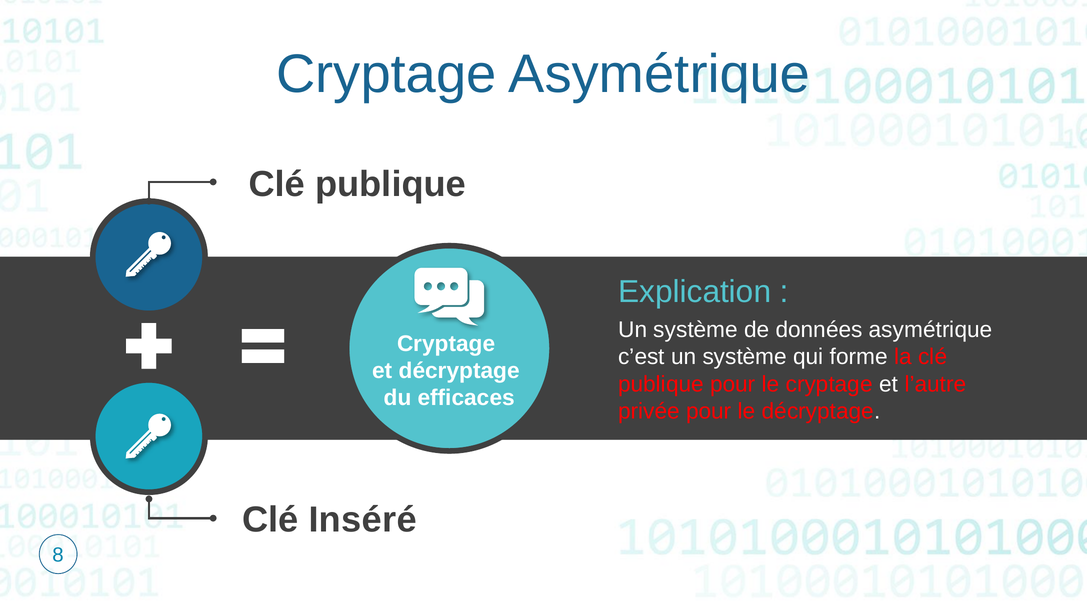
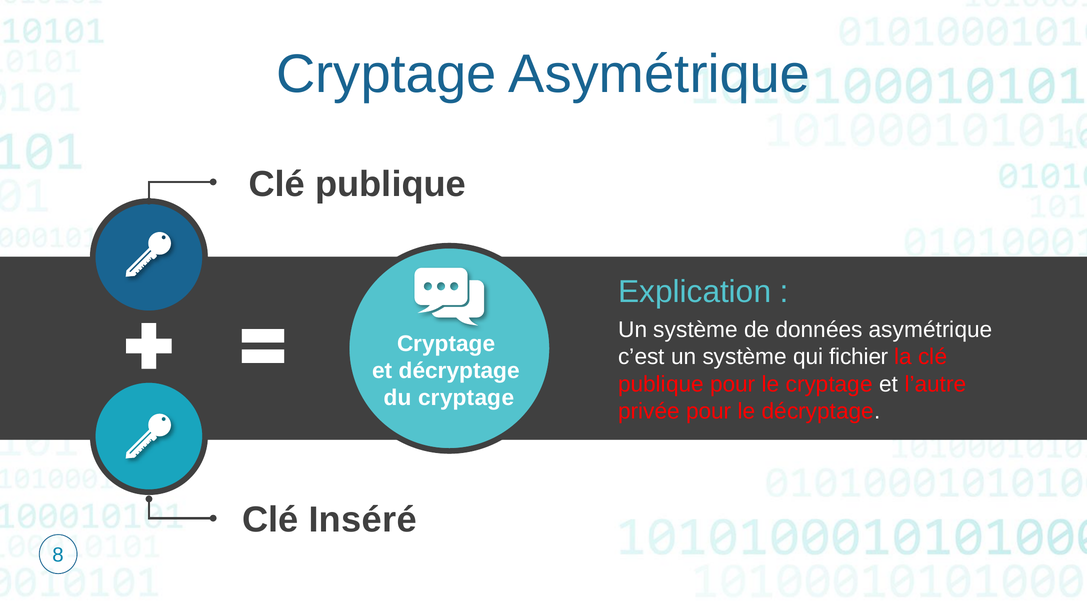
forme: forme -> fichier (859, 357)
du efficaces: efficaces -> cryptage (466, 398)
